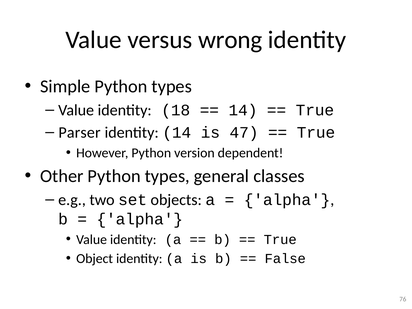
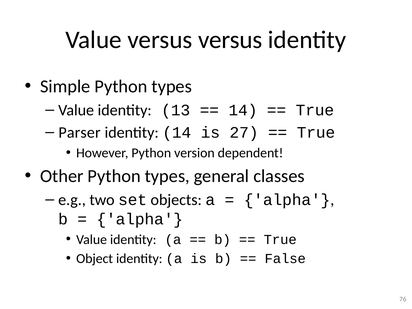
versus wrong: wrong -> versus (230, 40)
18: 18 -> 13 (176, 110)
47: 47 -> 27 (244, 133)
